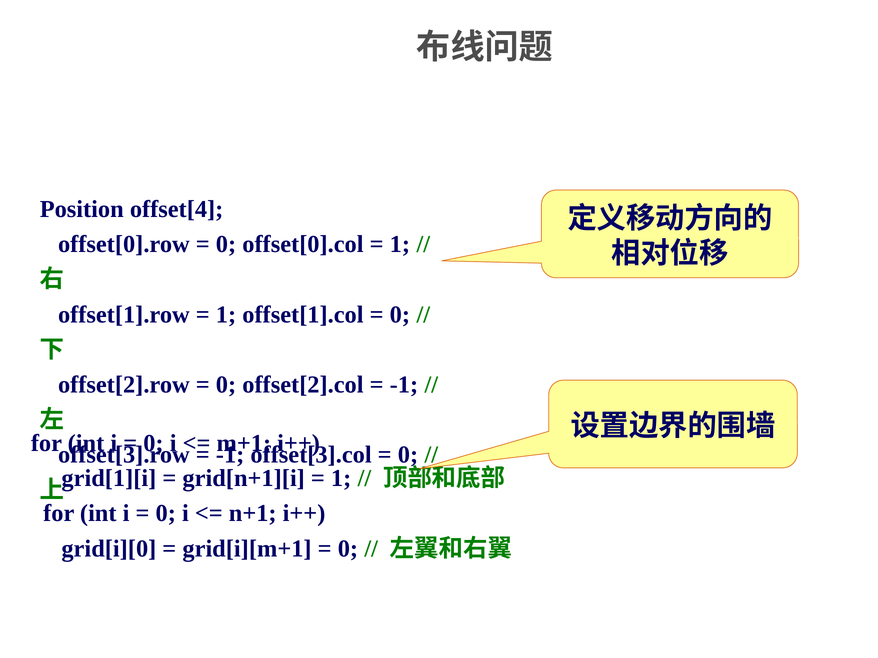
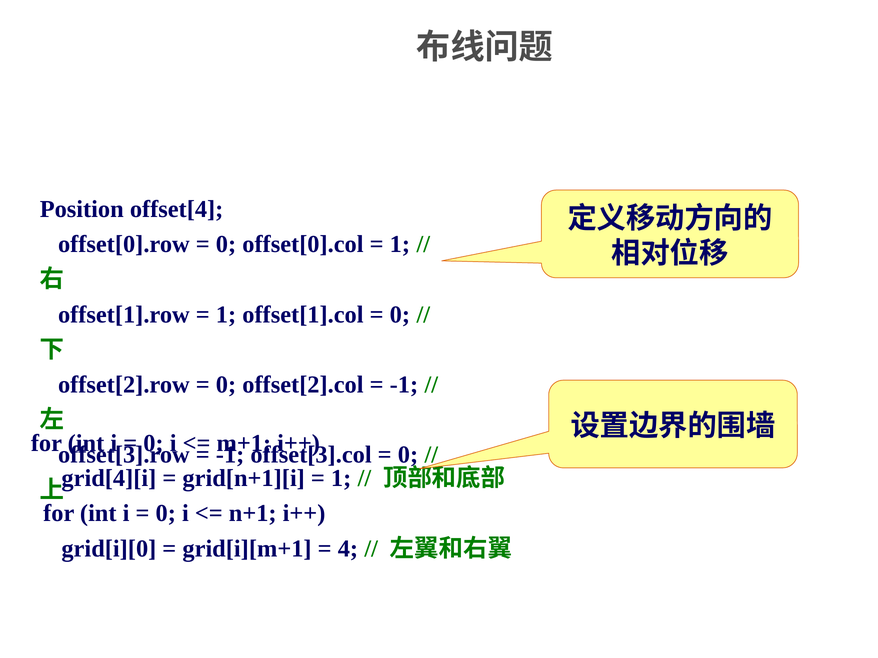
grid[1][i: grid[1][i -> grid[4][i (109, 479)
0: 0 -> 4 (348, 549)
